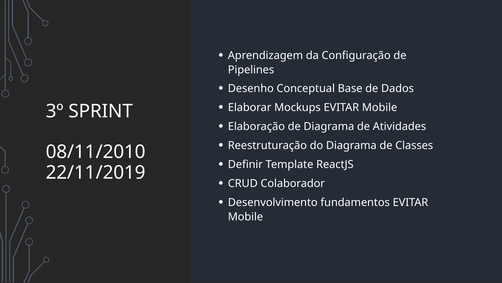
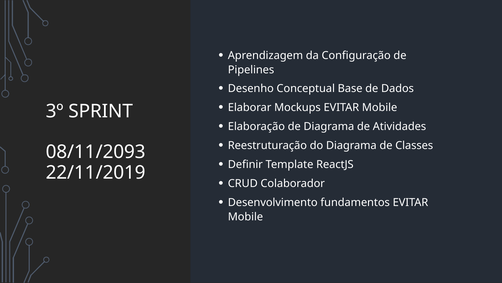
08/11/2010: 08/11/2010 -> 08/11/2093 (96, 152)
